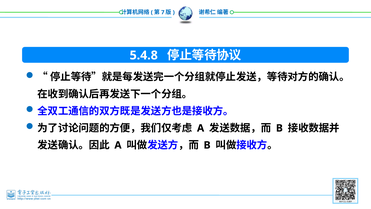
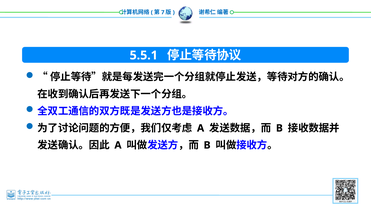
5.4.8: 5.4.8 -> 5.5.1 (144, 55)
